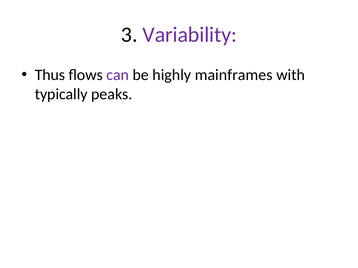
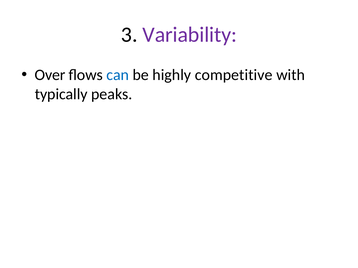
Thus: Thus -> Over (50, 75)
can colour: purple -> blue (118, 75)
mainframes: mainframes -> competitive (234, 75)
